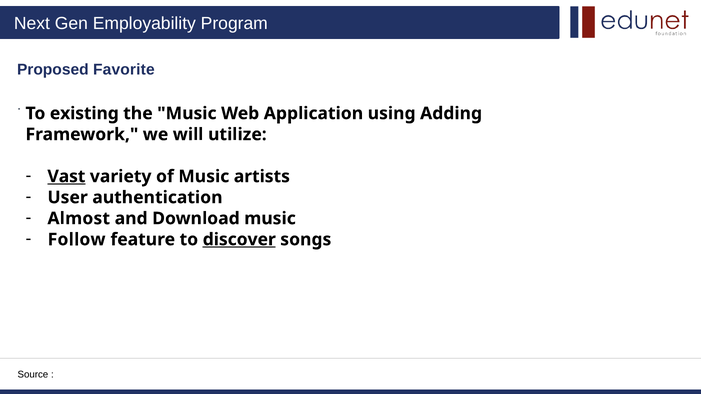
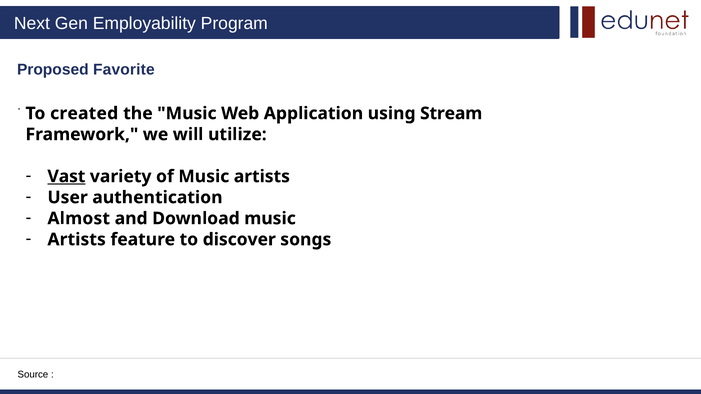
existing: existing -> created (84, 113)
Adding: Adding -> Stream (451, 113)
Follow: Follow -> Artists (77, 240)
discover underline: present -> none (239, 240)
